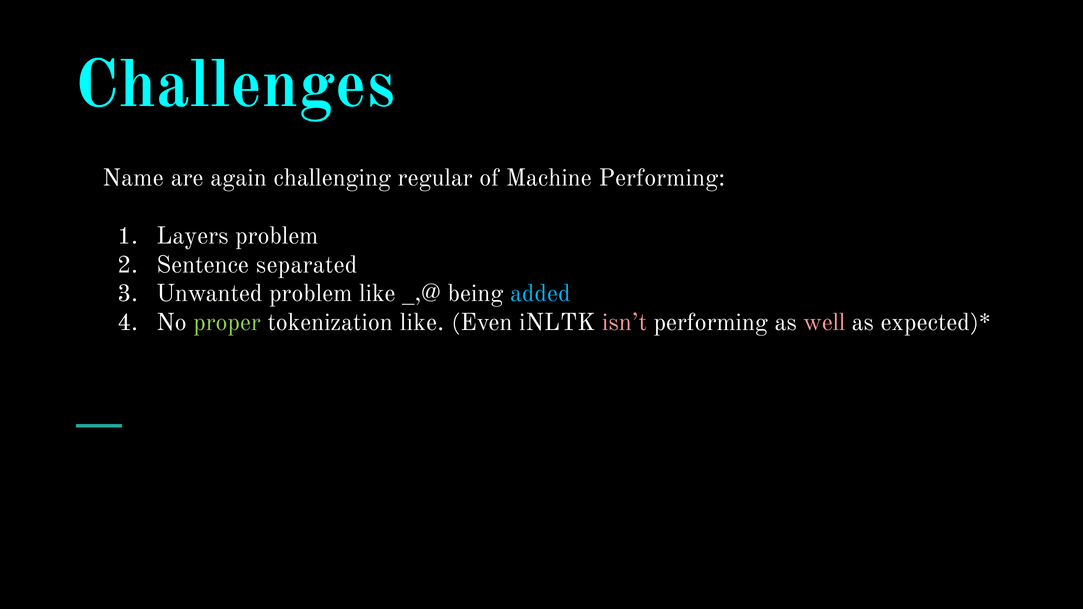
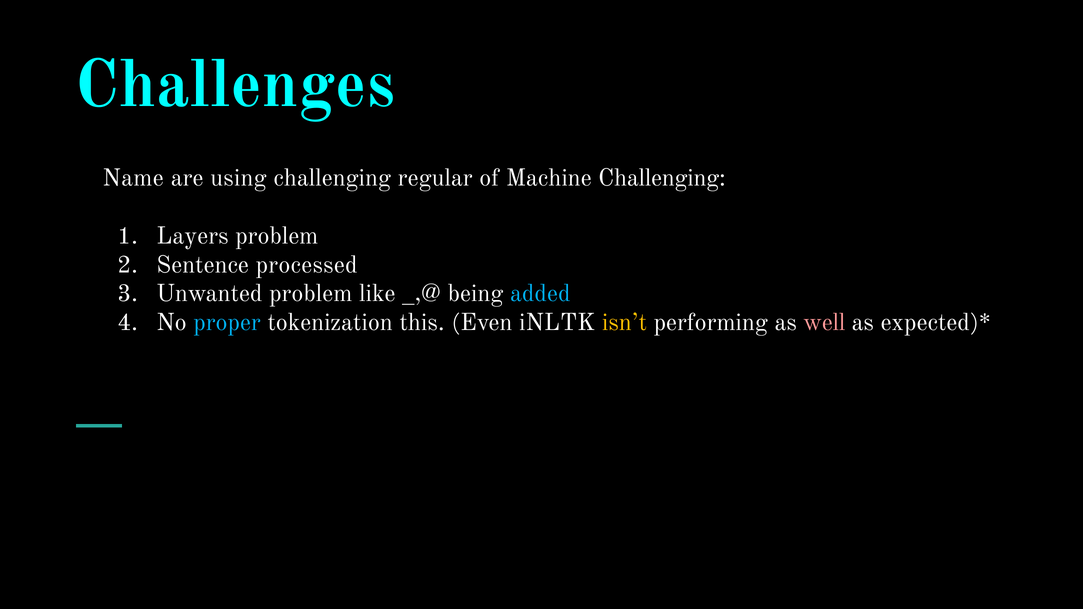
again: again -> using (239, 178)
Machine Performing: Performing -> Challenging (662, 178)
separated: separated -> processed (307, 265)
proper colour: light green -> light blue (227, 322)
tokenization like: like -> this (422, 322)
isn’t colour: pink -> yellow (624, 322)
